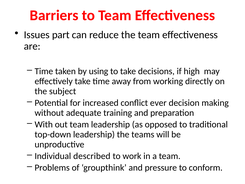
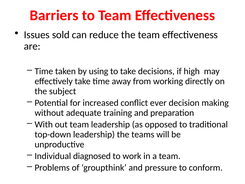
part: part -> sold (61, 35)
described: described -> diagnosed (92, 156)
